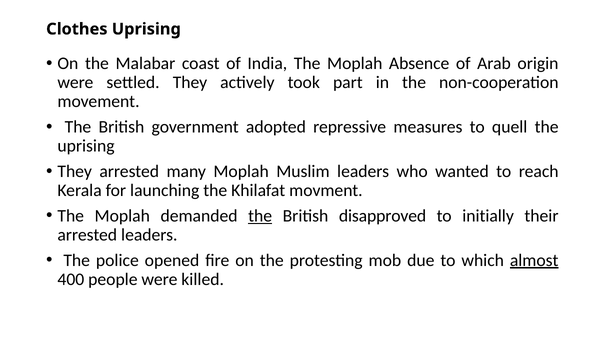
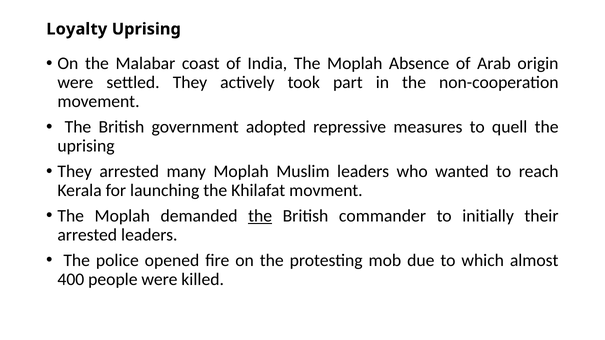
Clothes: Clothes -> Loyalty (77, 29)
disapproved: disapproved -> commander (382, 216)
almost underline: present -> none (534, 260)
